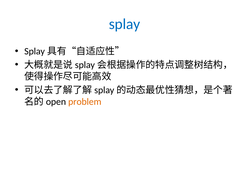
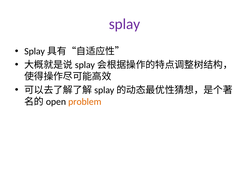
splay colour: blue -> purple (125, 24)
